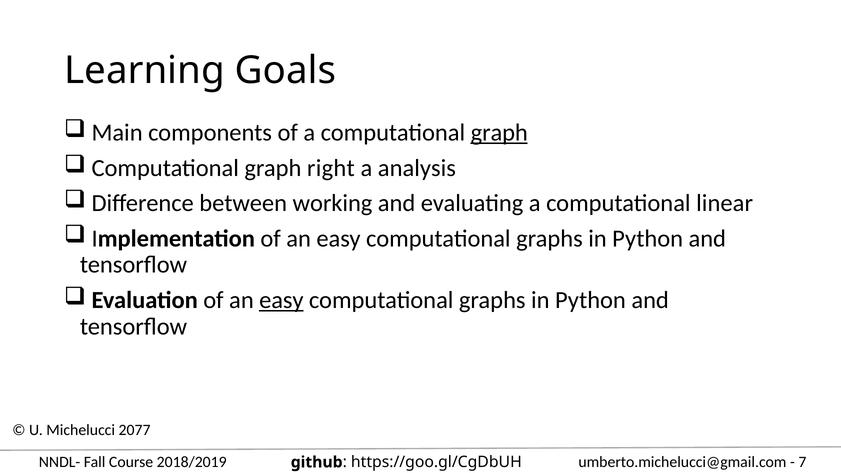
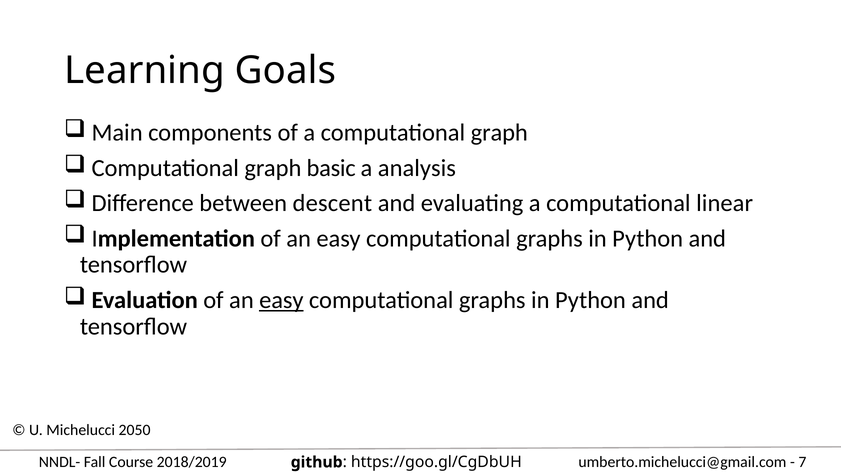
graph underline: present -> none (499, 133)
right: right -> basic (331, 168)
working: working -> descent (332, 203)
2077: 2077 -> 2050 (135, 430)
